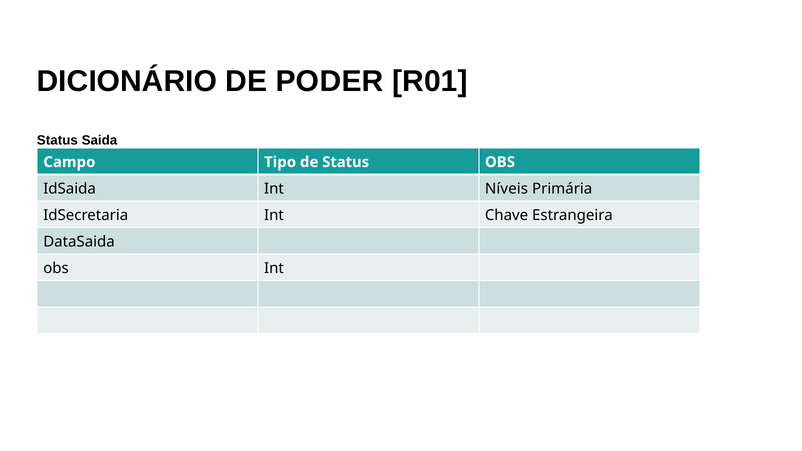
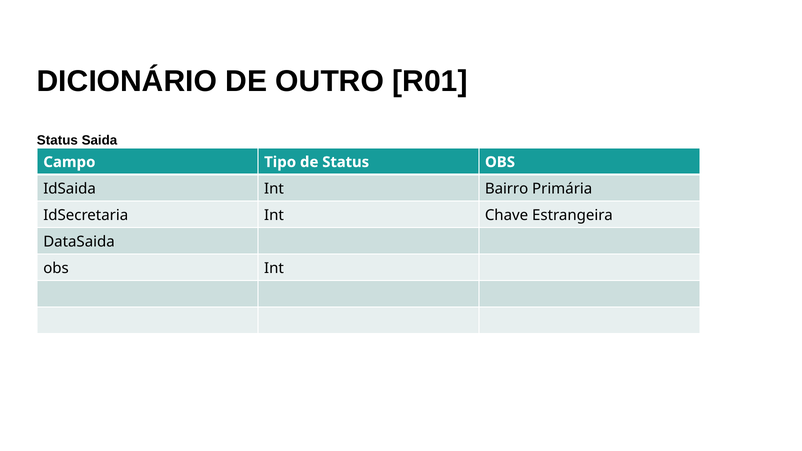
PODER: PODER -> OUTRO (330, 81)
Níveis: Níveis -> Bairro (507, 189)
